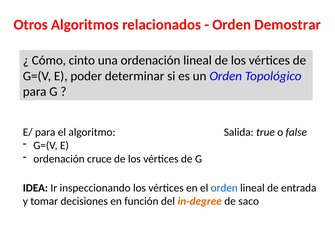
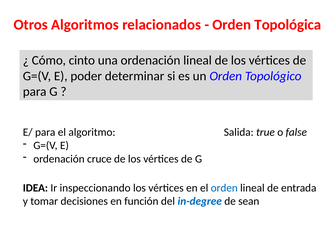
Demostrar: Demostrar -> Topológica (288, 25)
in-degree colour: orange -> blue (200, 201)
saco: saco -> sean (249, 201)
